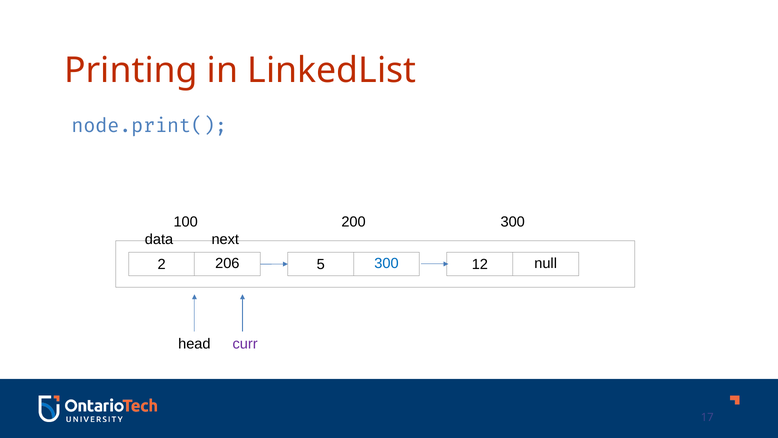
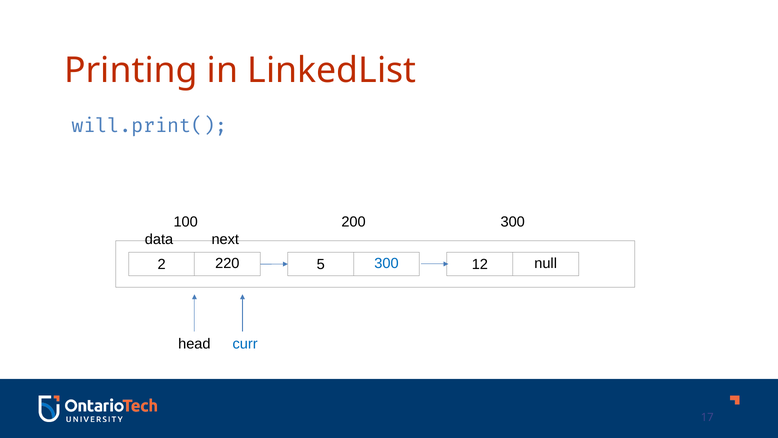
node.print(: node.print( -> will.print( (149, 126)
206: 206 -> 220 (227, 263)
curr colour: purple -> blue (245, 344)
